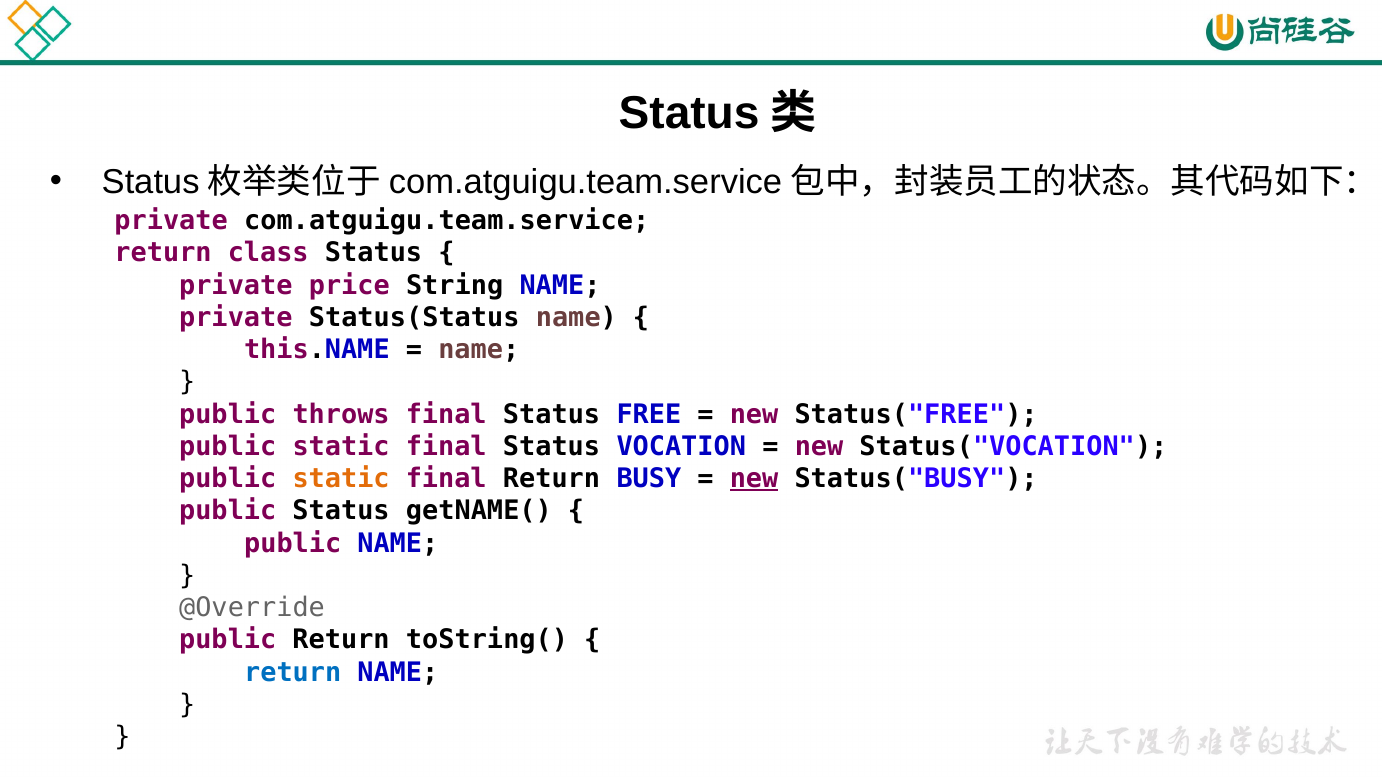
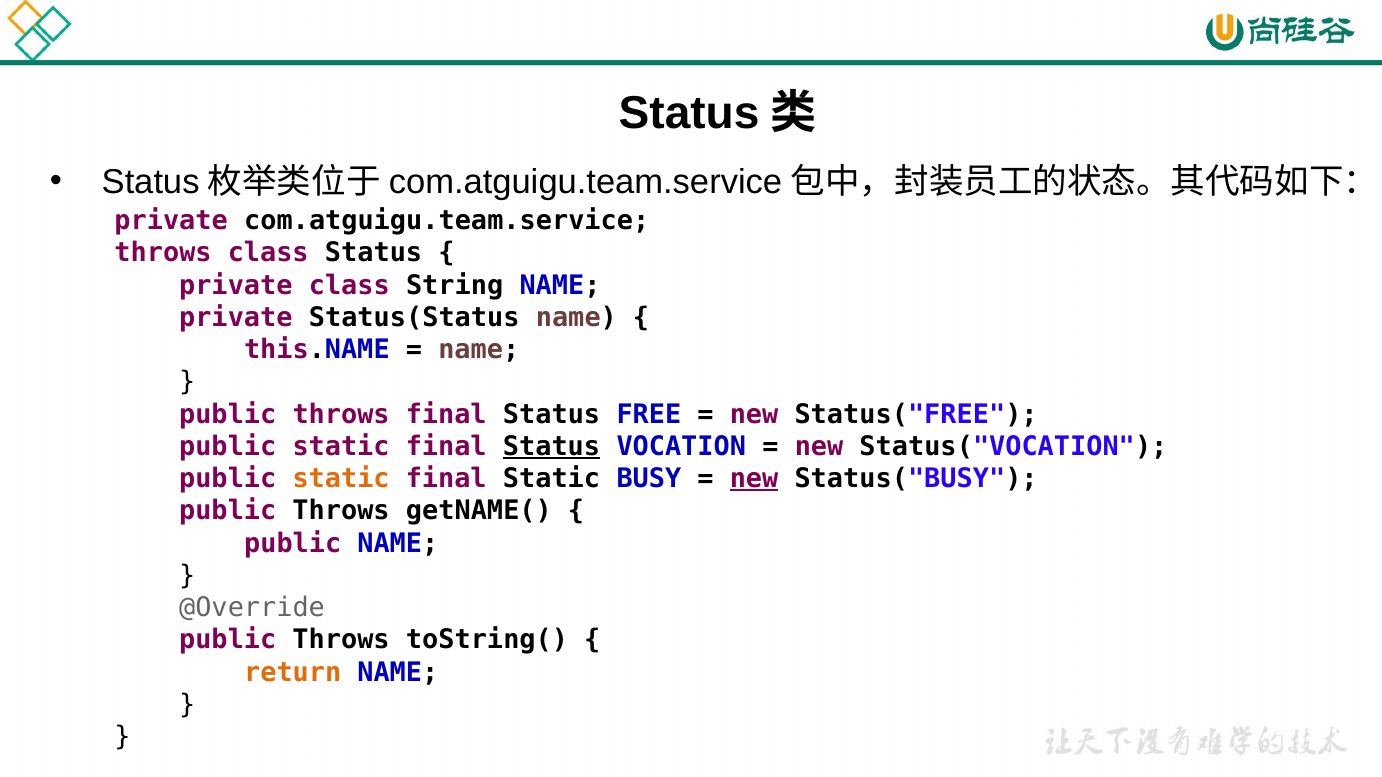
return: return -> throws (163, 253)
private price: price -> class (349, 285)
Status underline: none -> present (552, 447)
final Return: Return -> Static (552, 479)
Status: Status -> Throws (341, 511)
Return: Return -> Throws (341, 640)
return colour: blue -> orange (293, 673)
